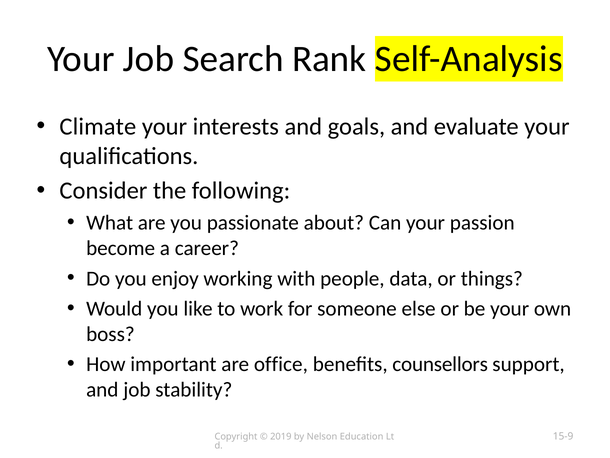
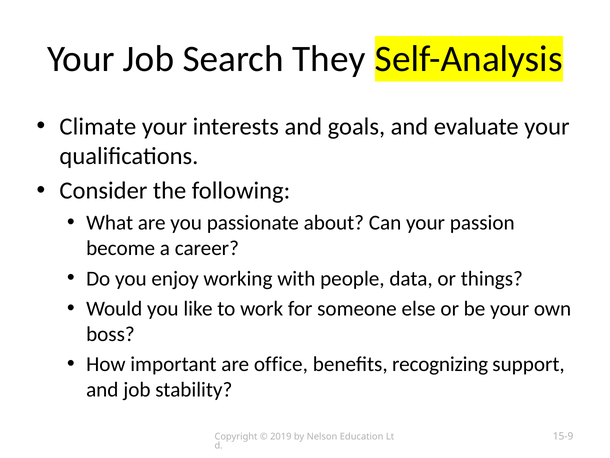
Rank: Rank -> They (329, 59)
counsellors: counsellors -> recognizing (440, 364)
